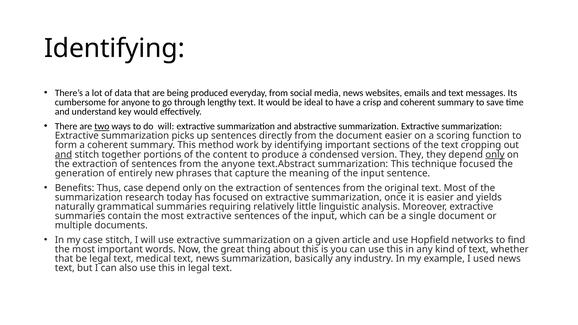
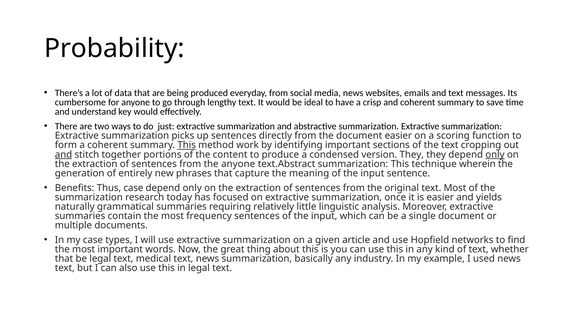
Identifying: Identifying -> Probability (114, 49)
two underline: present -> none (102, 126)
do will: will -> just (166, 126)
This underline: none -> present (187, 145)
technique focused: focused -> wherein (477, 164)
most extractive: extractive -> frequency (209, 216)
case stitch: stitch -> types (119, 240)
